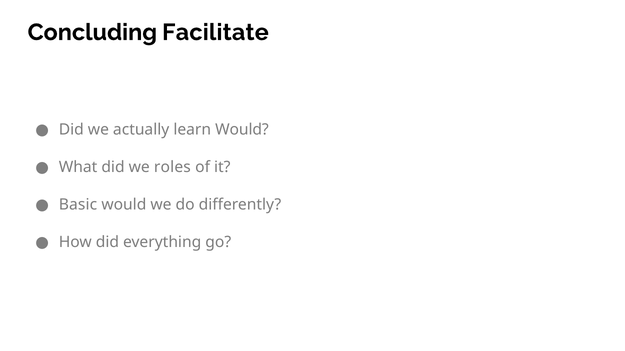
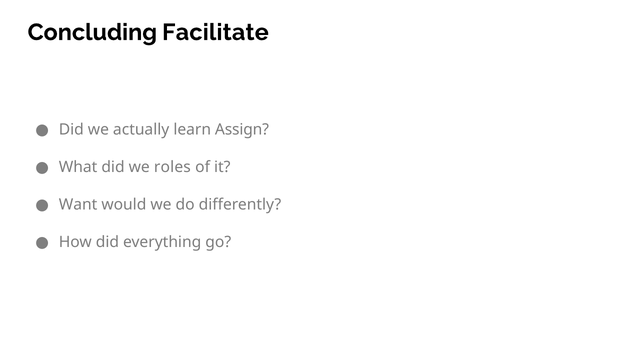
learn Would: Would -> Assign (242, 130)
Basic: Basic -> Want (78, 205)
